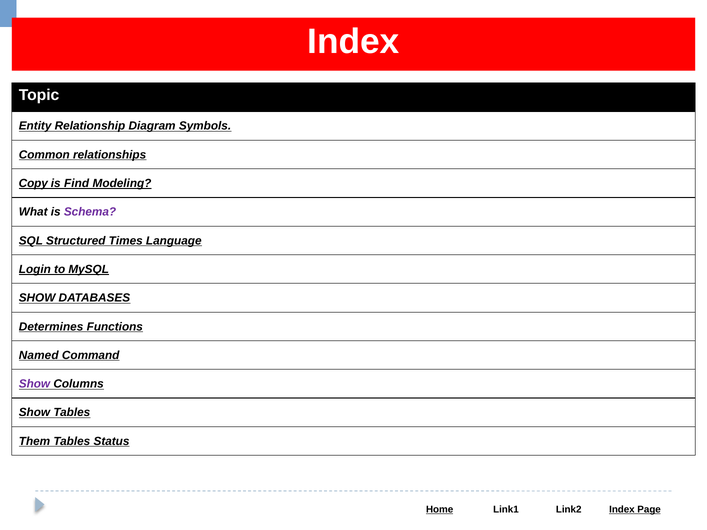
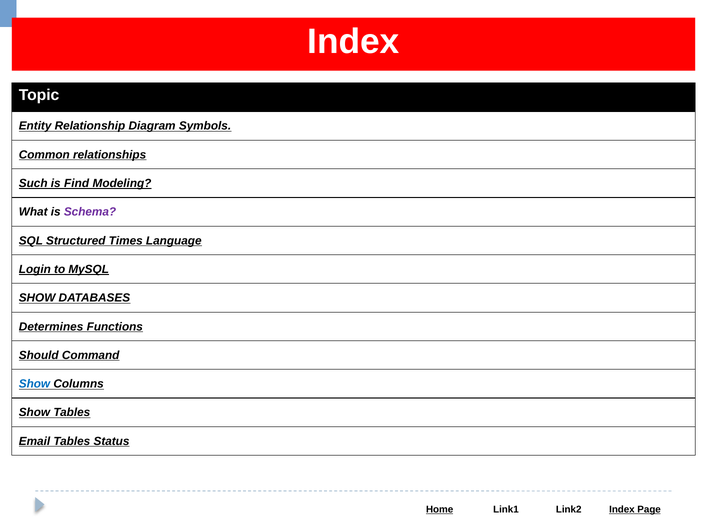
Copy: Copy -> Such (33, 183)
Named: Named -> Should (39, 355)
Show colour: purple -> blue (34, 384)
Them: Them -> Email (34, 441)
